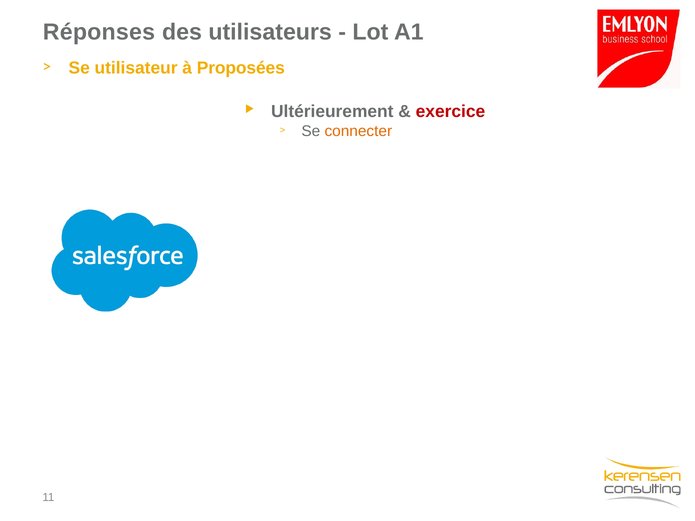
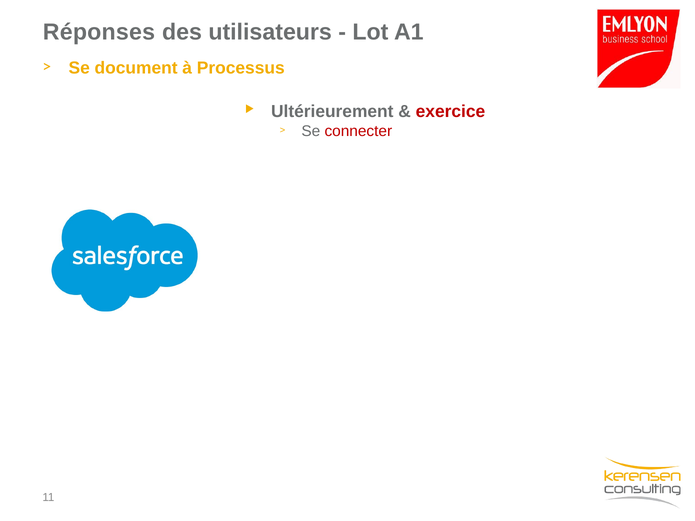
utilisateur: utilisateur -> document (136, 68)
Proposées: Proposées -> Processus (241, 68)
connecter colour: orange -> red (358, 131)
